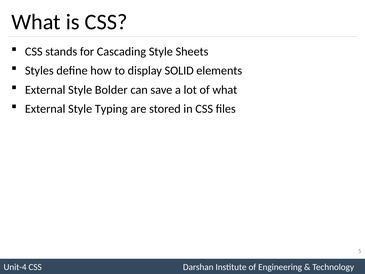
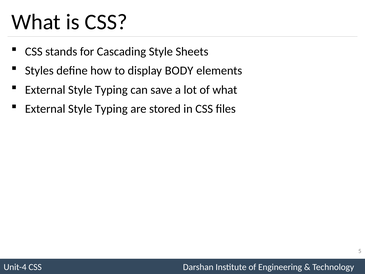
SOLID: SOLID -> BODY (179, 71)
Bolder: Bolder -> Typing (111, 90)
